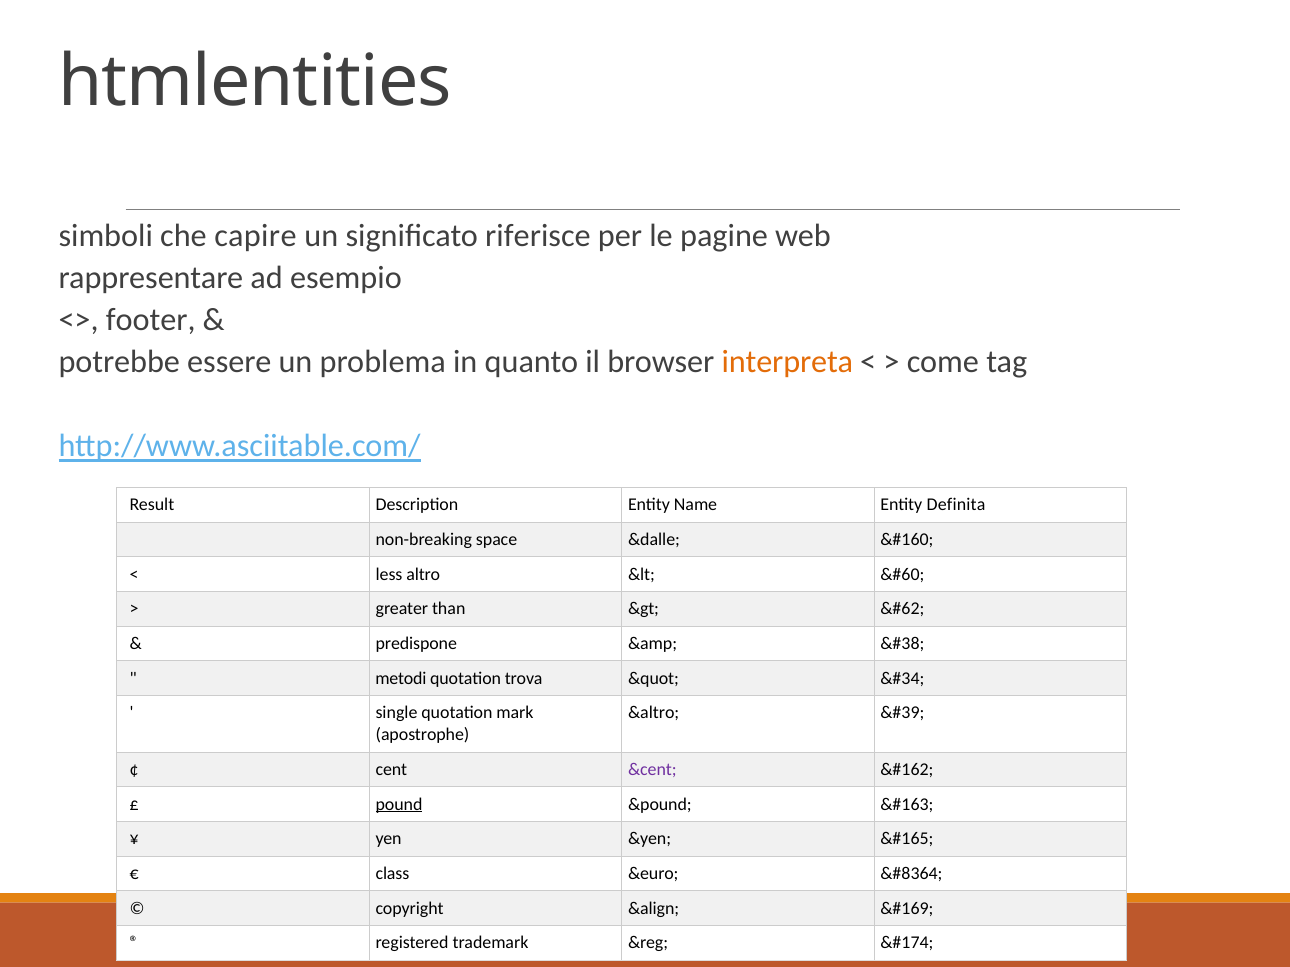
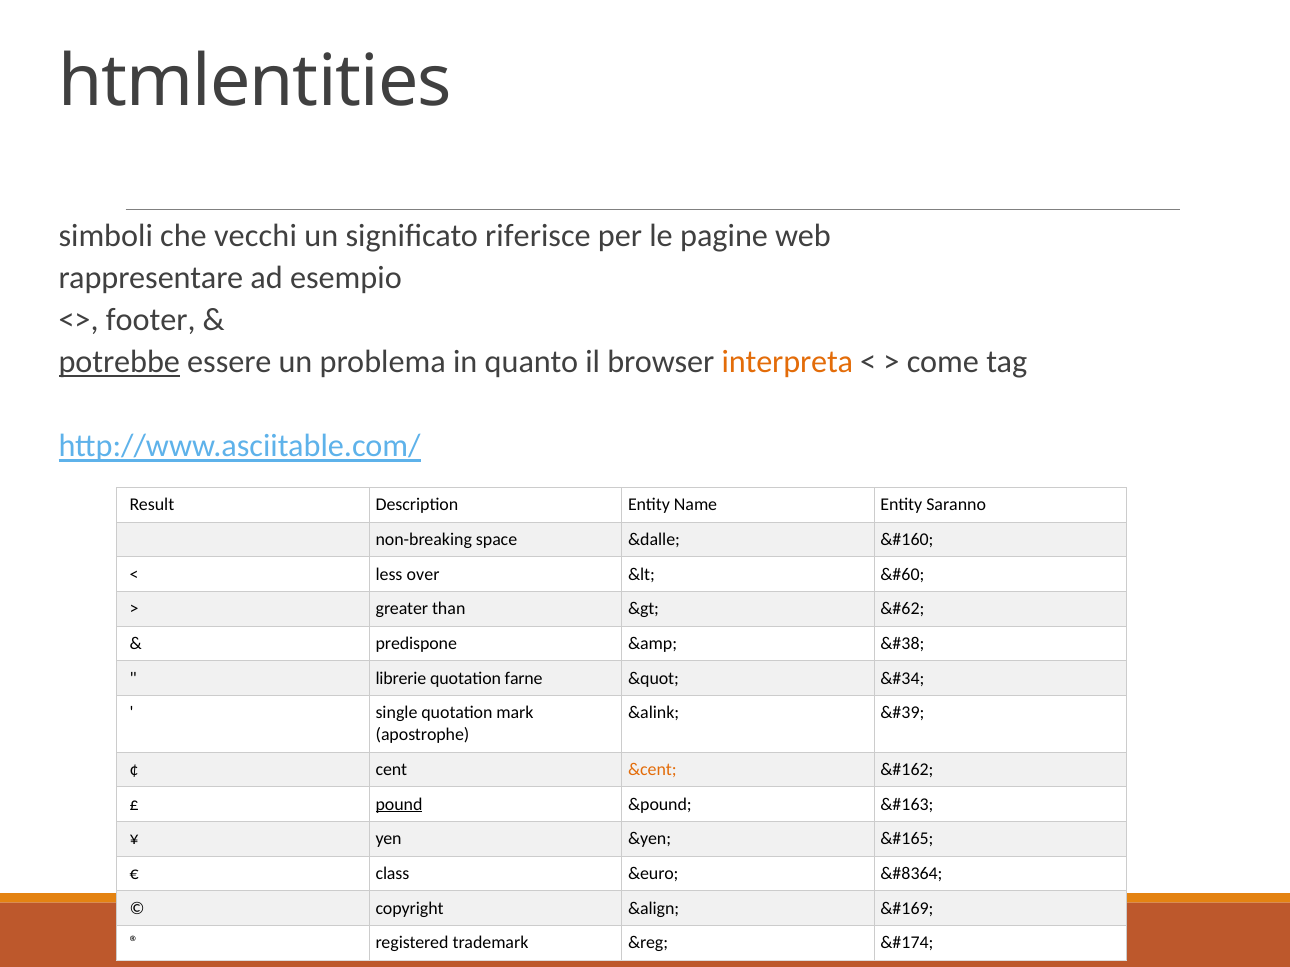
capire: capire -> vecchi (255, 236)
potrebbe underline: none -> present (119, 362)
Definita: Definita -> Saranno (956, 505)
altro: altro -> over (423, 575)
metodi: metodi -> librerie (401, 679)
trova: trova -> farne (524, 679)
&altro: &altro -> &alink (654, 713)
&cent colour: purple -> orange (652, 770)
